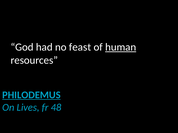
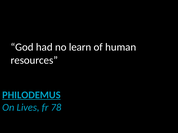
feast: feast -> learn (80, 47)
human underline: present -> none (121, 47)
48: 48 -> 78 (56, 108)
